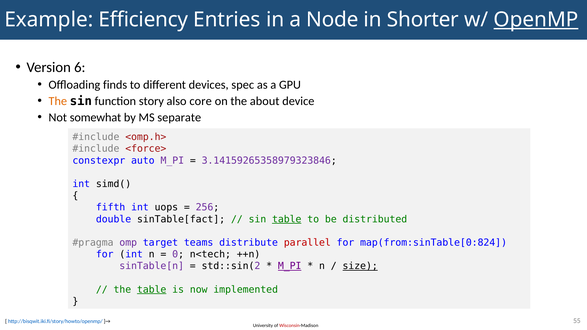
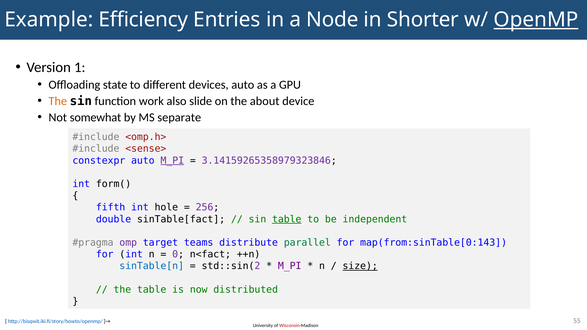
6: 6 -> 1 (80, 67)
finds: finds -> state (115, 85)
devices spec: spec -> auto (243, 85)
story: story -> work (151, 101)
core: core -> slide (201, 101)
<force>: <force> -> <sense> (146, 149)
M_PI underline: none -> present (172, 161)
simd(: simd( -> form( (114, 184)
uops: uops -> hole (166, 208)
distributed: distributed -> independent (375, 219)
parallel colour: red -> green (307, 243)
map(from:sinTable[0:824: map(from:sinTable[0:824 -> map(from:sinTable[0:143 (434, 243)
n<tech: n<tech -> n<fact (210, 254)
sinTable[n colour: purple -> blue (152, 266)
M_PI underline: present -> none (290, 266)
table underline: present -> none (152, 290)
implemented: implemented -> distributed (246, 290)
